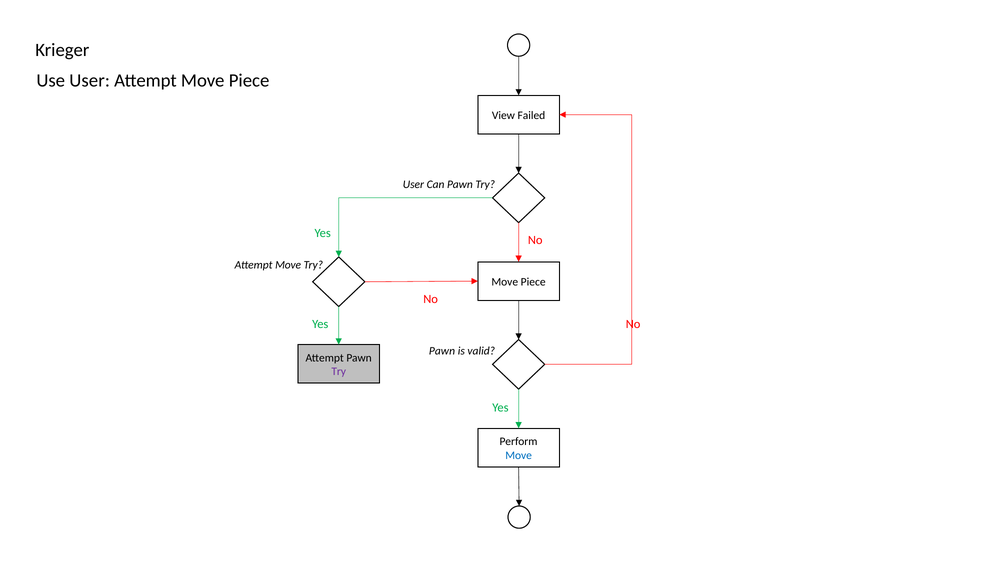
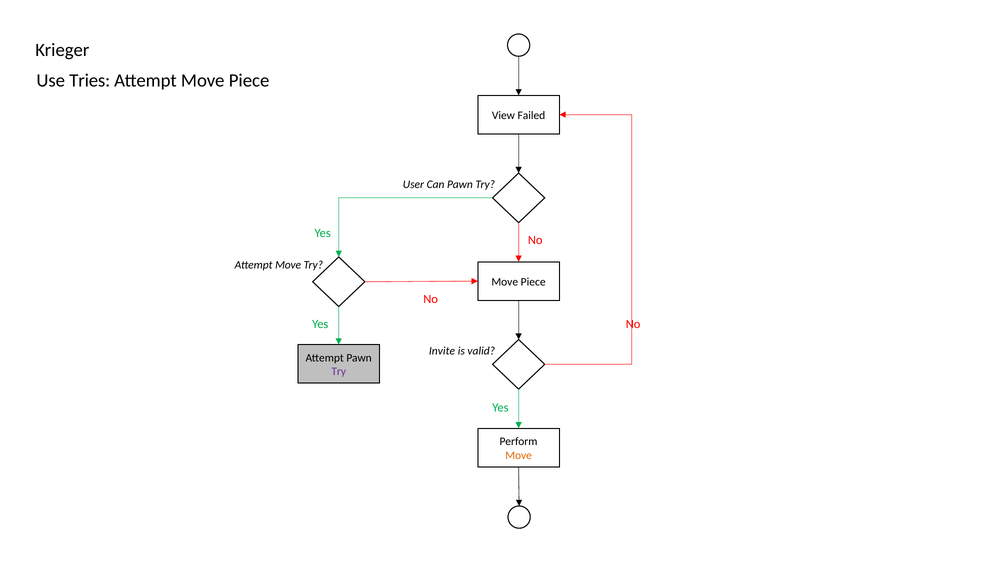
Use User: User -> Tries (90, 81)
Pawn: Pawn -> Invite (442, 351)
Move colour: blue -> orange (519, 455)
